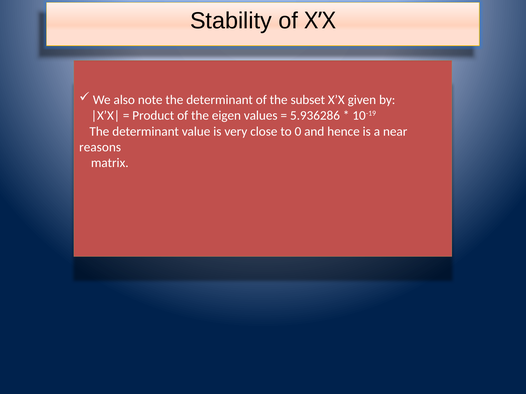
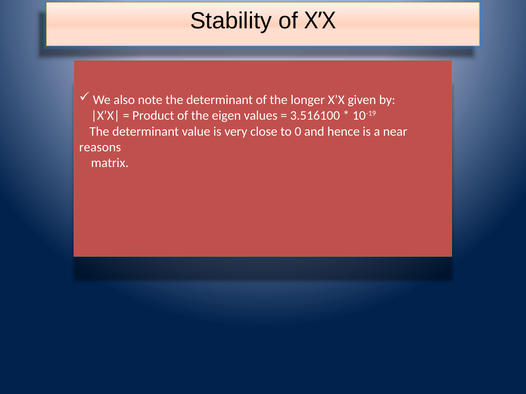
subset: subset -> longer (308, 100)
5.936286: 5.936286 -> 3.516100 (315, 116)
